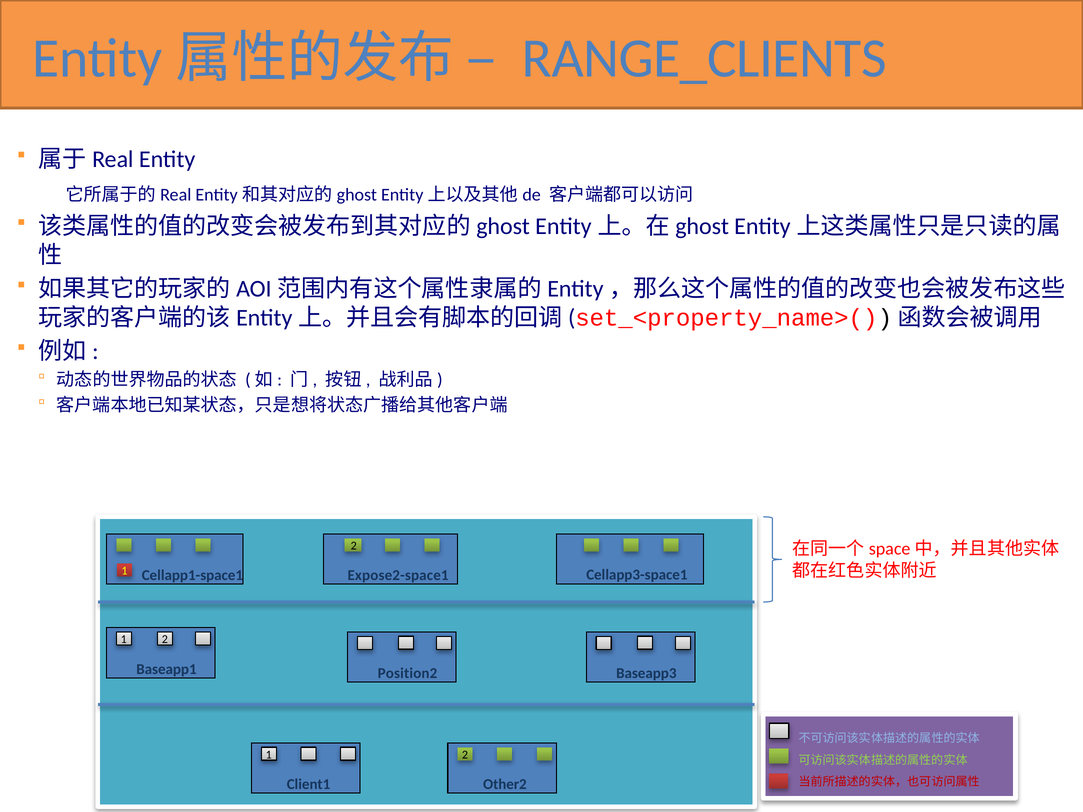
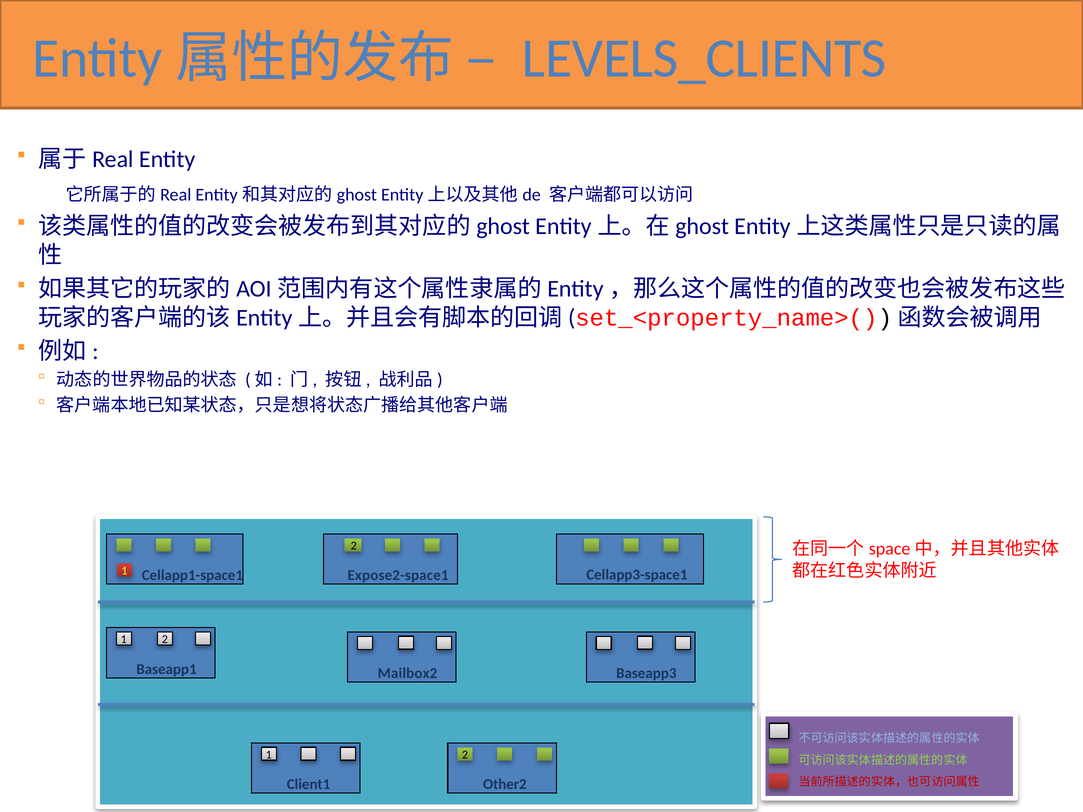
RANGE_CLIENTS: RANGE_CLIENTS -> LEVELS_CLIENTS (704, 58)
Position2: Position2 -> Mailbox2 (408, 674)
